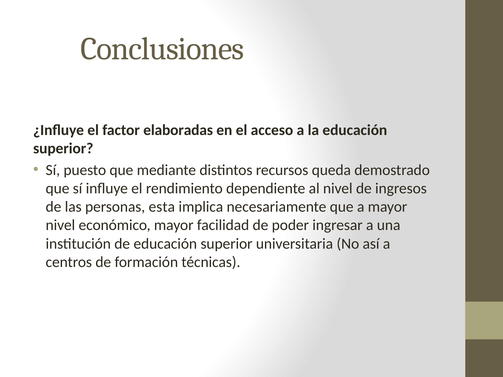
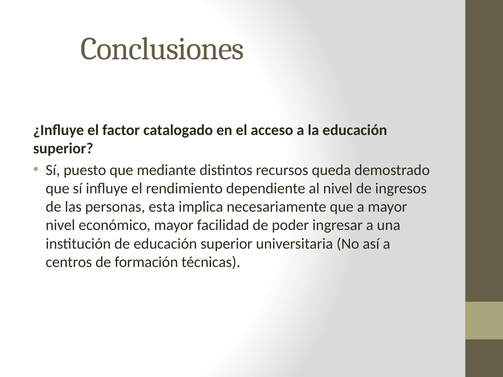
elaboradas: elaboradas -> catalogado (178, 130)
